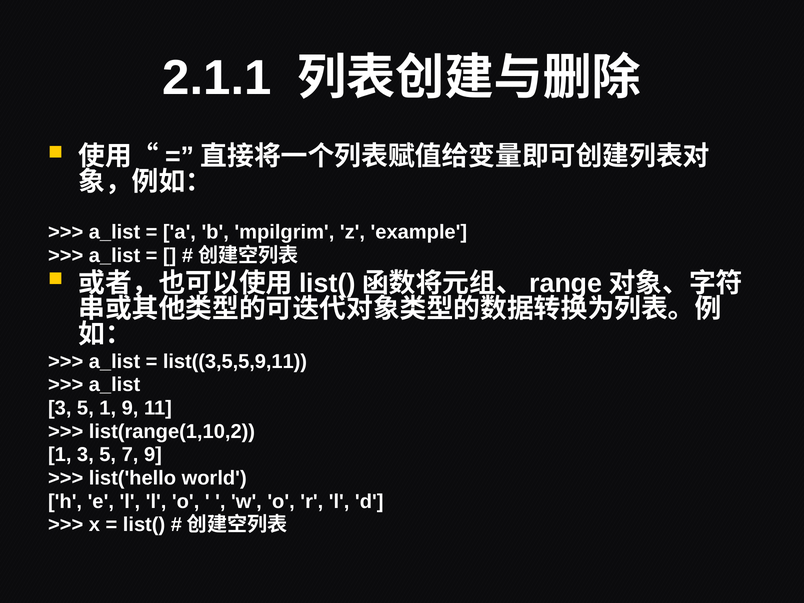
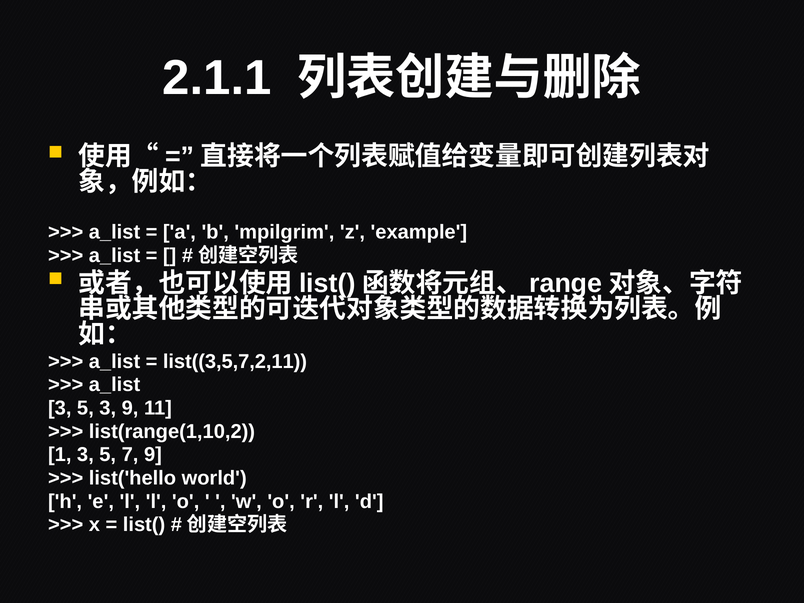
list((3,5,5,9,11: list((3,5,5,9,11 -> list((3,5,7,2,11 (235, 361)
5 1: 1 -> 3 (108, 408)
